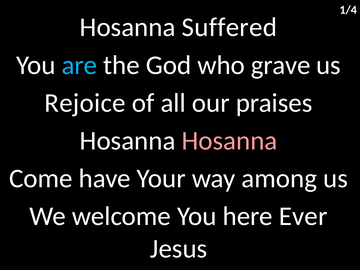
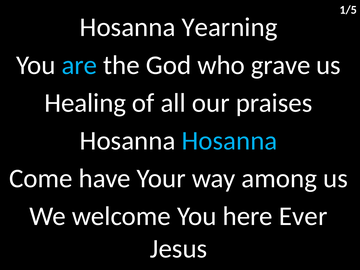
1/4: 1/4 -> 1/5 (348, 10)
Suffered: Suffered -> Yearning (230, 27)
Rejoice: Rejoice -> Healing (85, 103)
Hosanna colour: pink -> light blue (229, 141)
